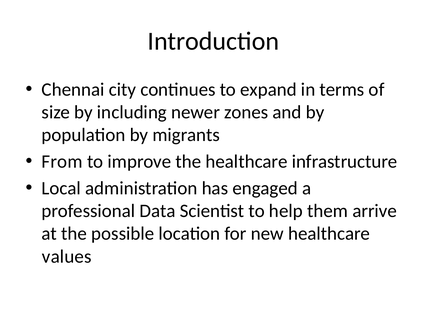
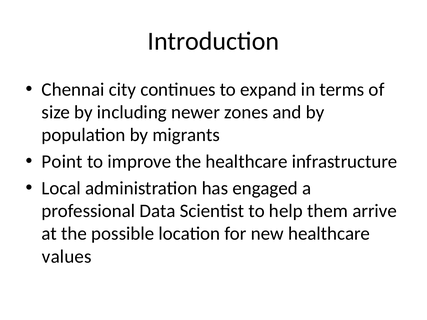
From: From -> Point (62, 162)
